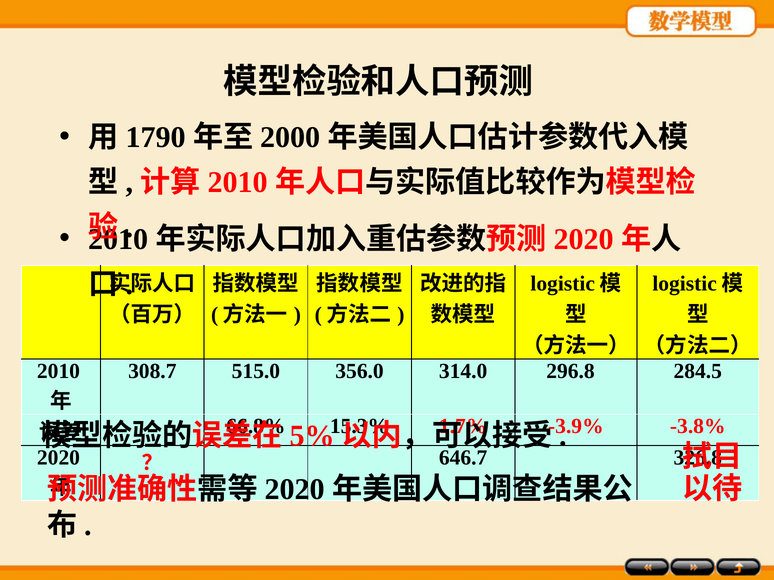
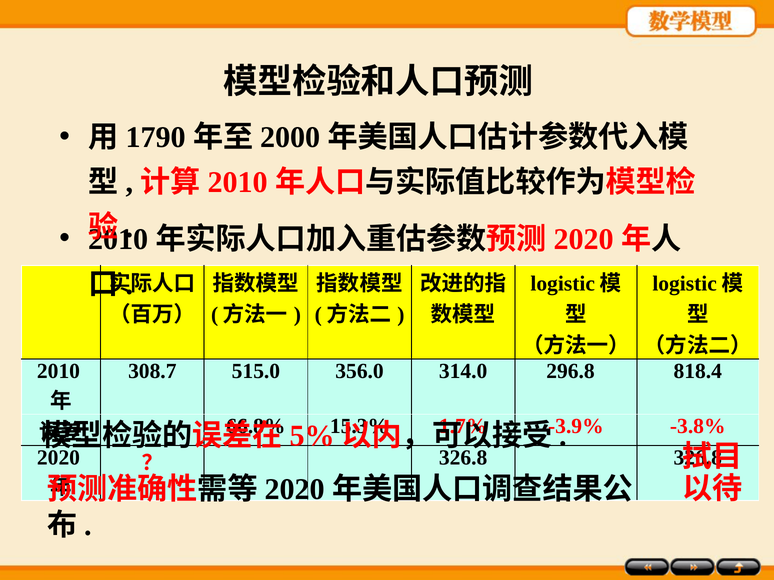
284.5: 284.5 -> 818.4 (698, 372)
646.7: 646.7 -> 326.8 (463, 458)
